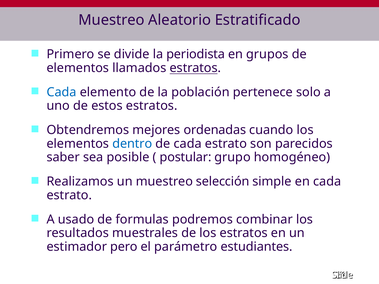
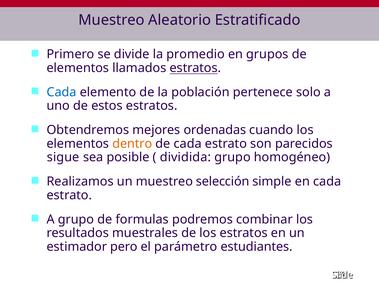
periodista: periodista -> promedio (196, 54)
dentro colour: blue -> orange (132, 144)
saber: saber -> sigue (63, 157)
postular: postular -> dividida (185, 157)
A usado: usado -> grupo (76, 220)
